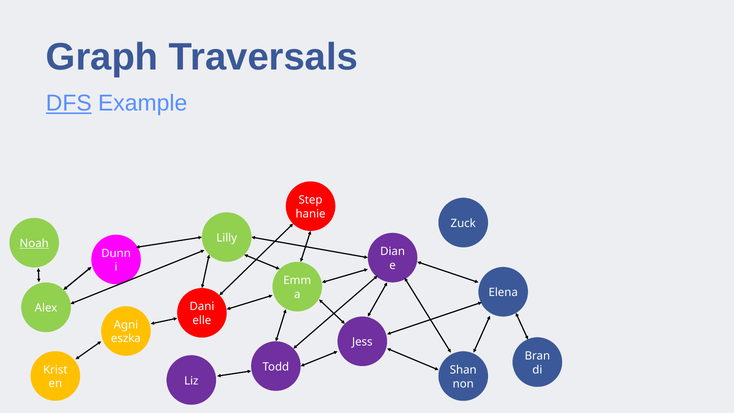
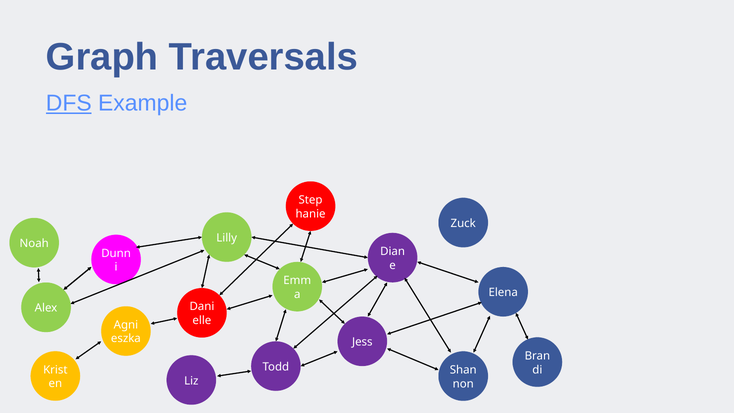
Noah underline: present -> none (34, 243)
